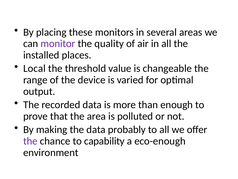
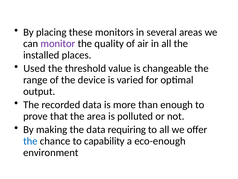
Local: Local -> Used (34, 68)
probably: probably -> requiring (127, 129)
the colour: purple -> blue (30, 141)
